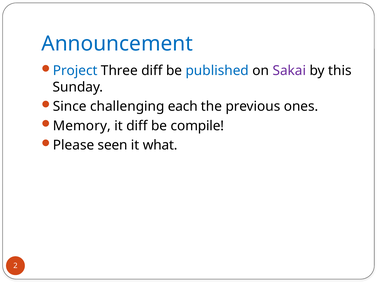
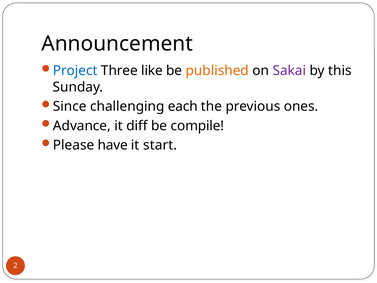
Announcement colour: blue -> black (117, 44)
Three diff: diff -> like (152, 71)
published colour: blue -> orange (217, 71)
Memory: Memory -> Advance (82, 126)
seen: seen -> have (113, 145)
what: what -> start (160, 145)
